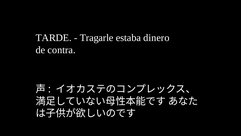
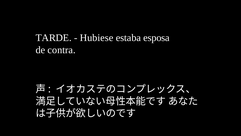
Tragarle: Tragarle -> Hubiese (97, 38)
dinero: dinero -> esposa (156, 38)
